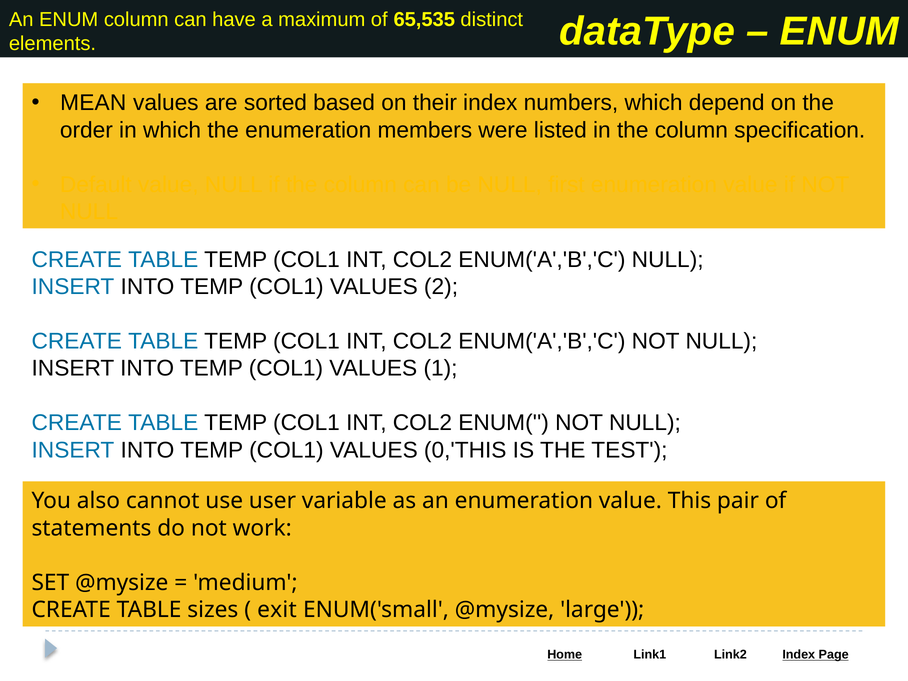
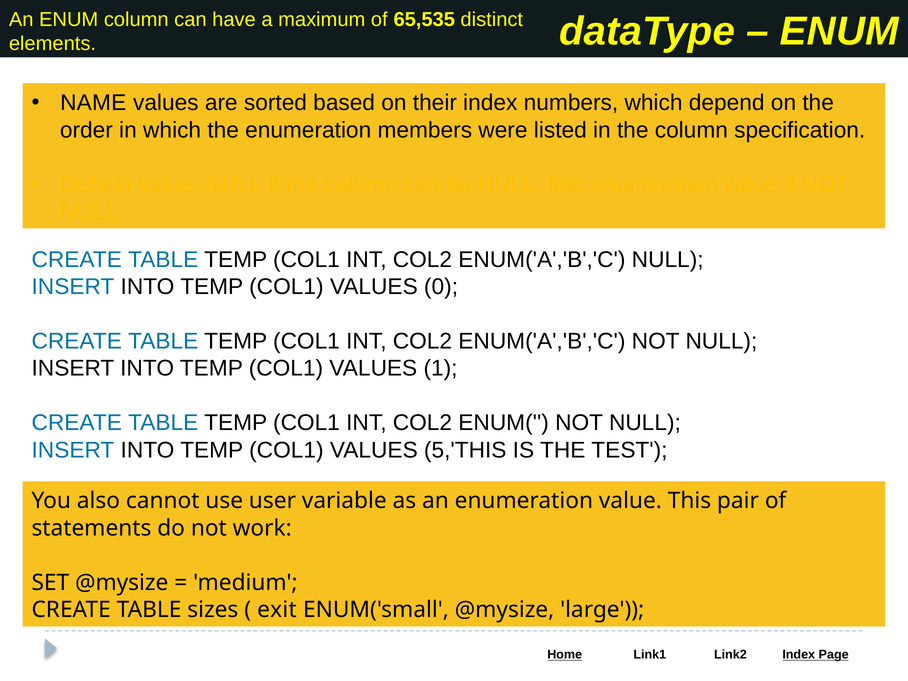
MEAN: MEAN -> NAME (93, 103)
2: 2 -> 0 (441, 287)
0,'THIS: 0,'THIS -> 5,'THIS (465, 450)
